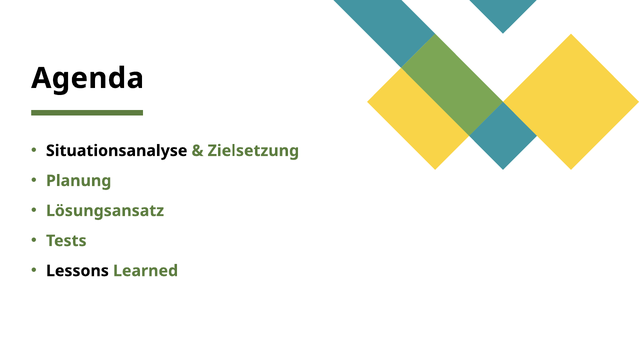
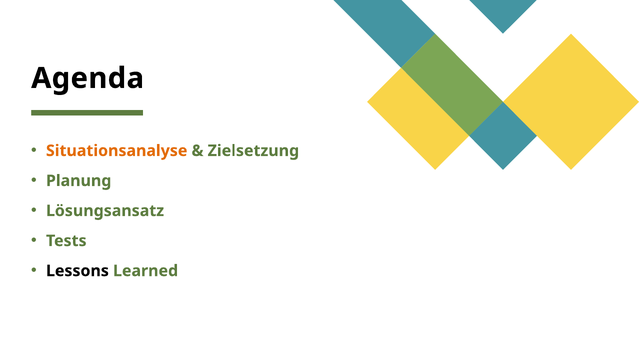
Situationsanalyse colour: black -> orange (117, 151)
